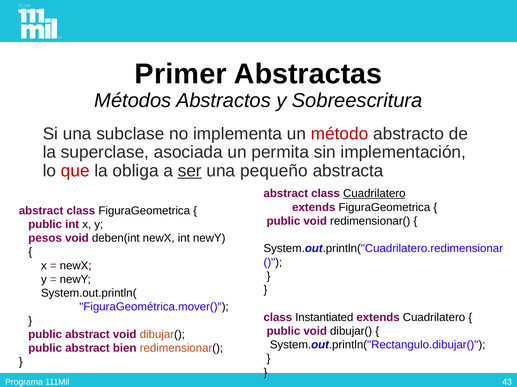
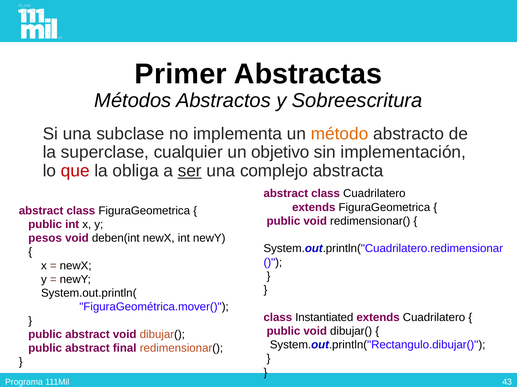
método colour: red -> orange (340, 134)
asociada: asociada -> cualquier (188, 153)
permita: permita -> objetivo (280, 153)
pequeño: pequeño -> complejo (274, 171)
Cuadrilatero underline: present -> none (374, 194)
bien: bien -> final (125, 349)
